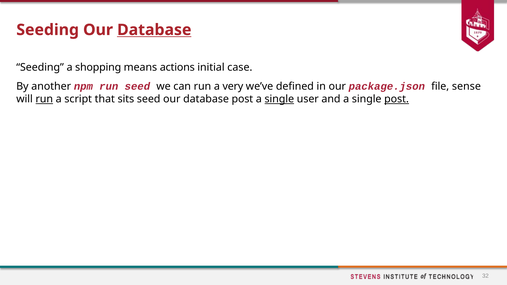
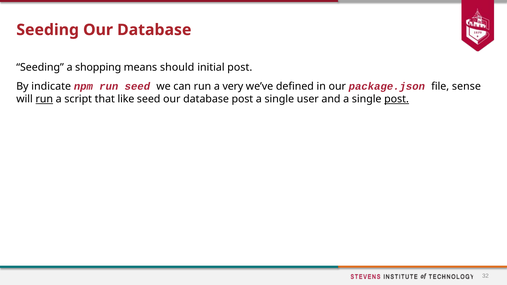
Database underline: present -> none (154, 30)
actions: actions -> should (177, 67)
initial case: case -> post (240, 67)
another: another -> indicate (51, 86)
sits: sits -> like (126, 99)
single underline: present -> none (279, 99)
